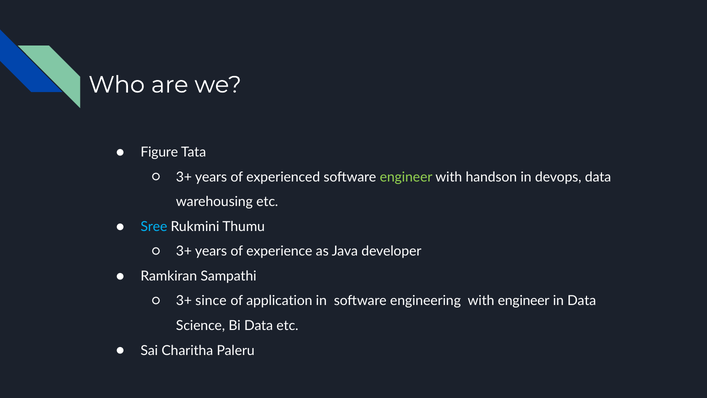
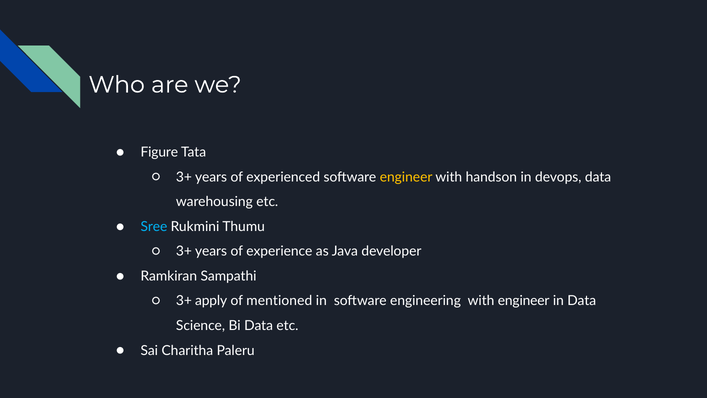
engineer colour: light green -> yellow (406, 177)
since: since -> apply (211, 301)
application: application -> mentioned (279, 301)
